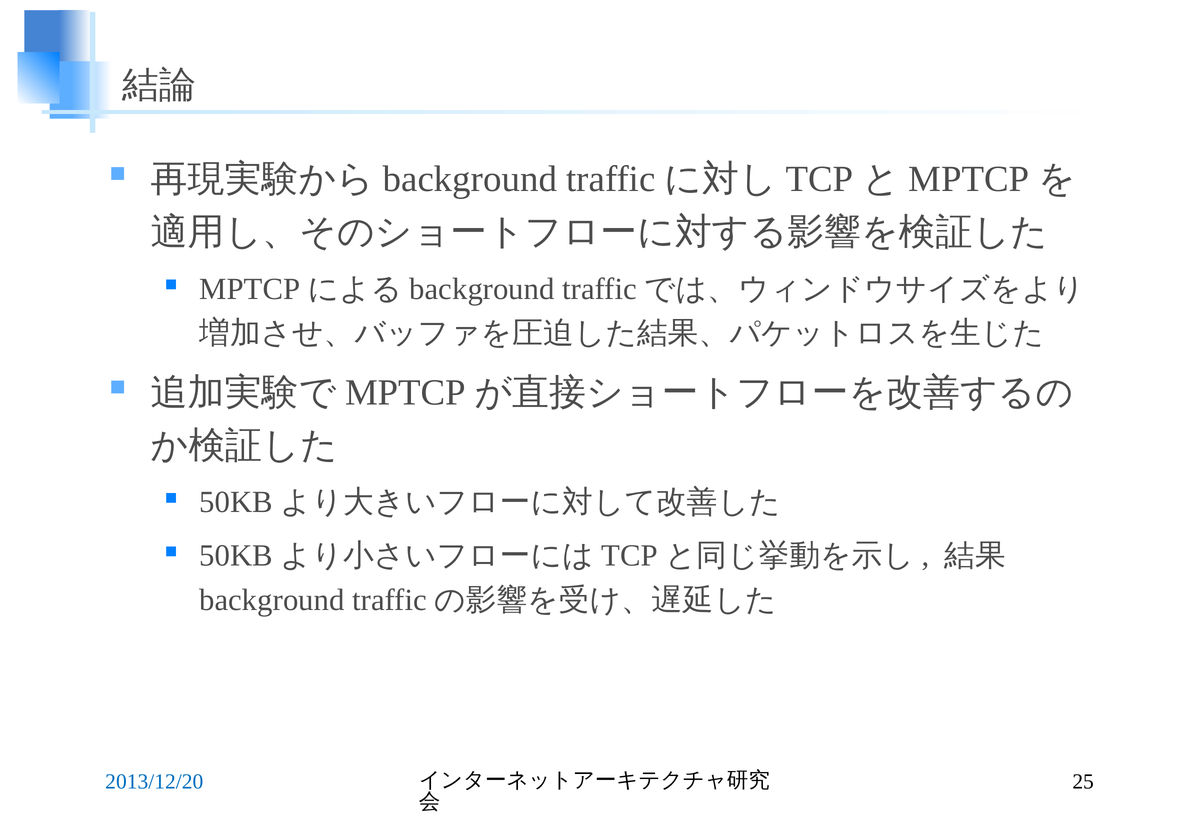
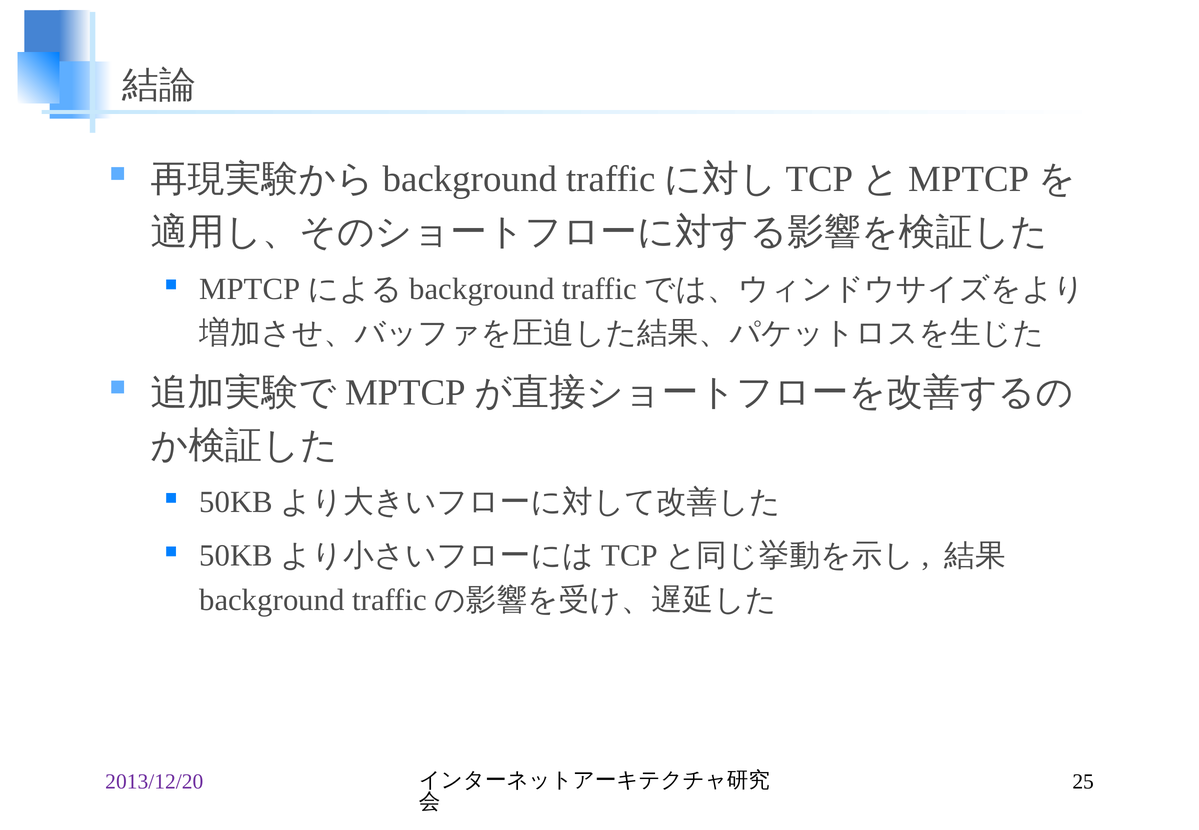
2013/12/20 colour: blue -> purple (154, 782)
